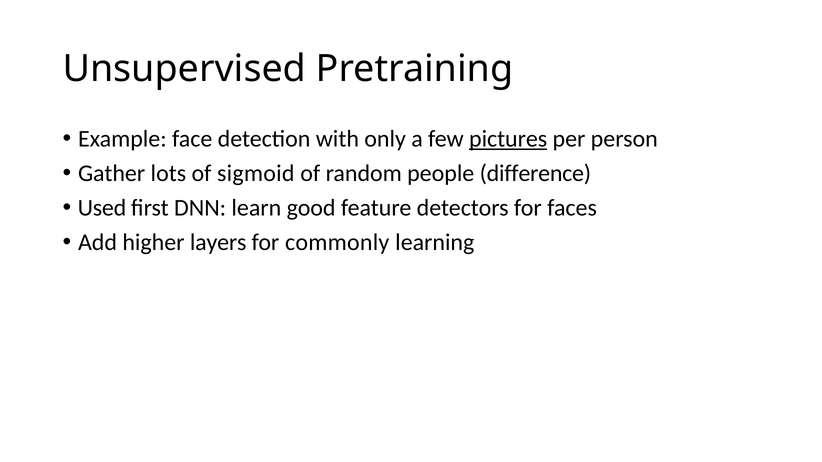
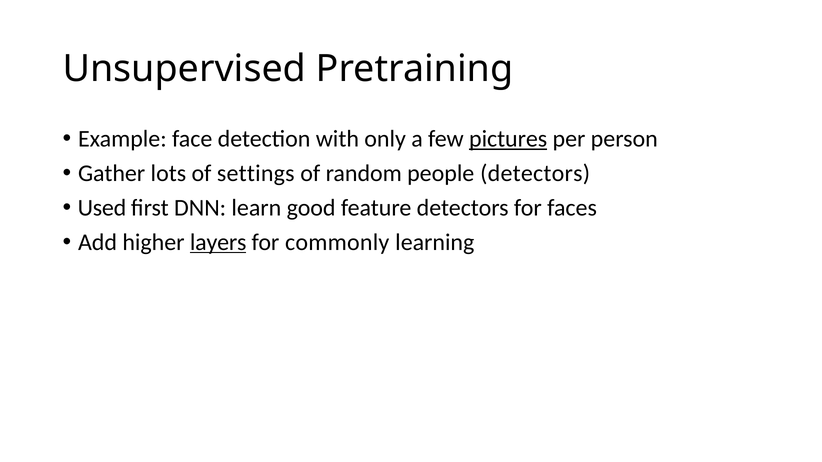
sigmoid: sigmoid -> settings (256, 173)
people difference: difference -> detectors (535, 173)
layers underline: none -> present (218, 242)
